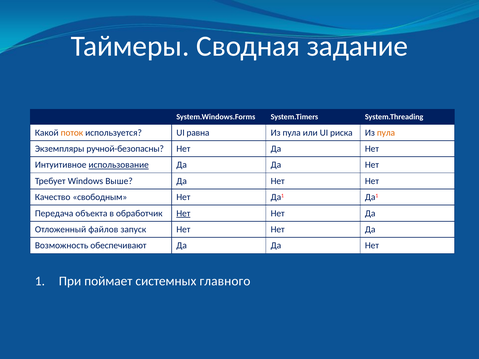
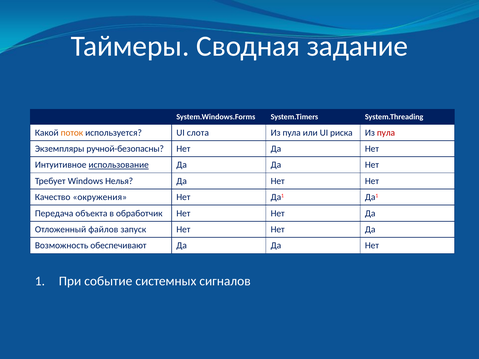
равна: равна -> слота (198, 133)
пула colour: orange -> red (386, 133)
Выше: Выше -> Нелья (119, 181)
свободным: свободным -> окружения (100, 197)
Нет underline: present -> none (183, 213)
поймает: поймает -> событие (108, 281)
главного: главного -> сигналов (225, 281)
